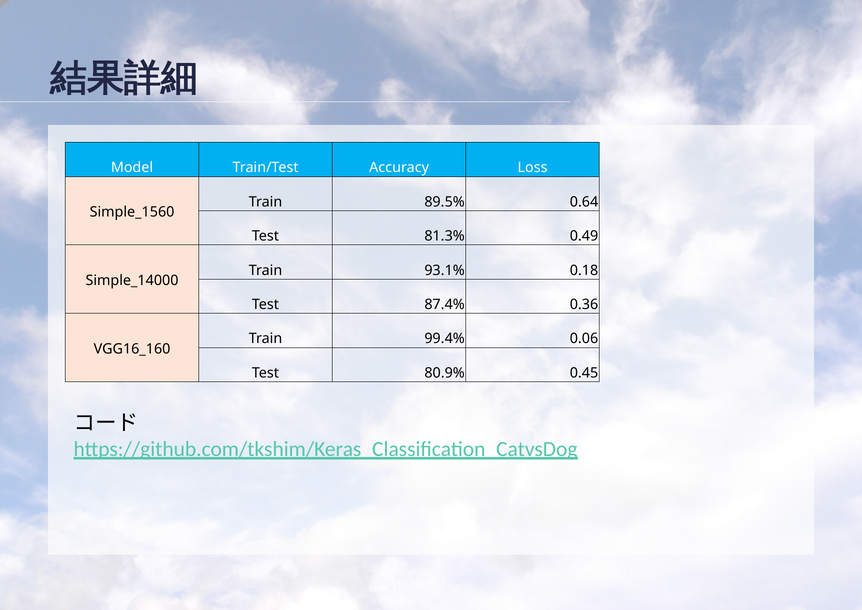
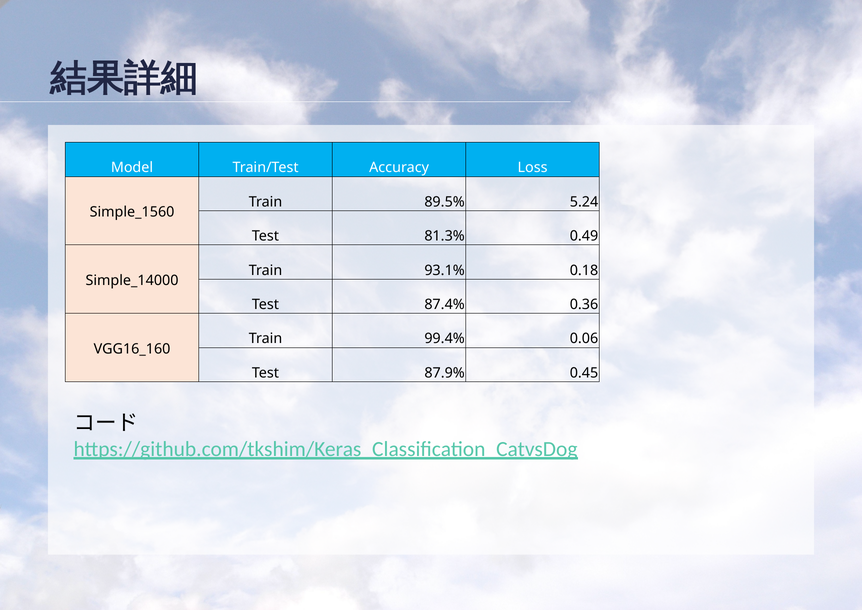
0.64: 0.64 -> 5.24 (584, 202)
80.9%: 80.9% -> 87.9% (445, 373)
